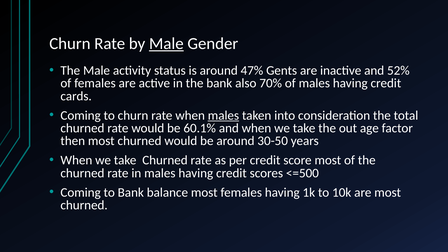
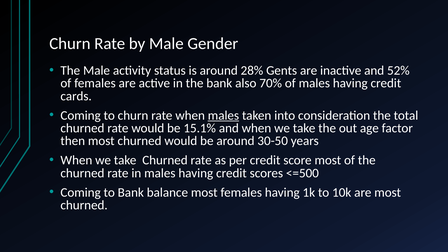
Male underline: present -> none (166, 44)
47%: 47% -> 28% (252, 71)
60.1%: 60.1% -> 15.1% (200, 128)
